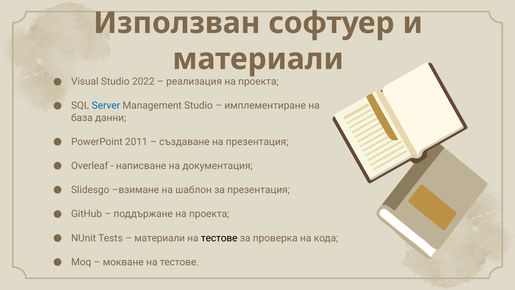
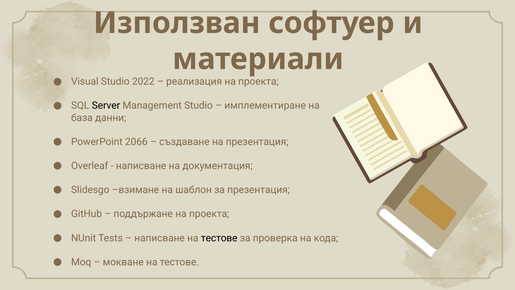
Server colour: blue -> black (106, 106)
2011: 2011 -> 2066 (136, 142)
материали: материали -> написване (160, 238)
